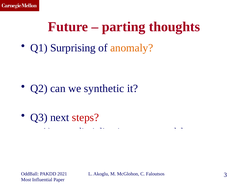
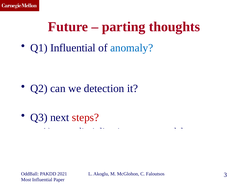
Q1 Surprising: Surprising -> Influential (73, 48)
anomaly colour: orange -> blue (132, 48)
synthetic: synthetic -> detection (104, 88)
